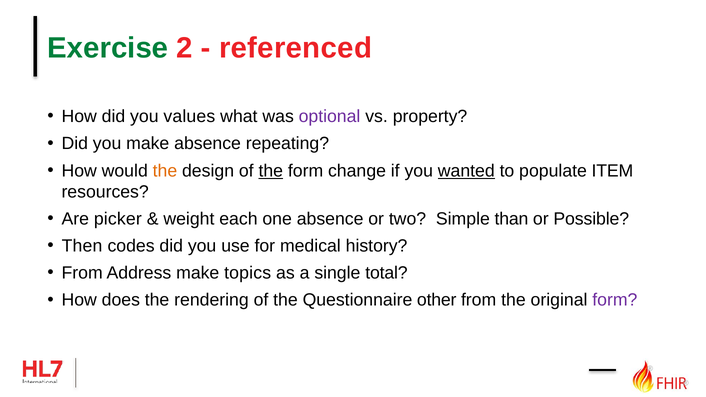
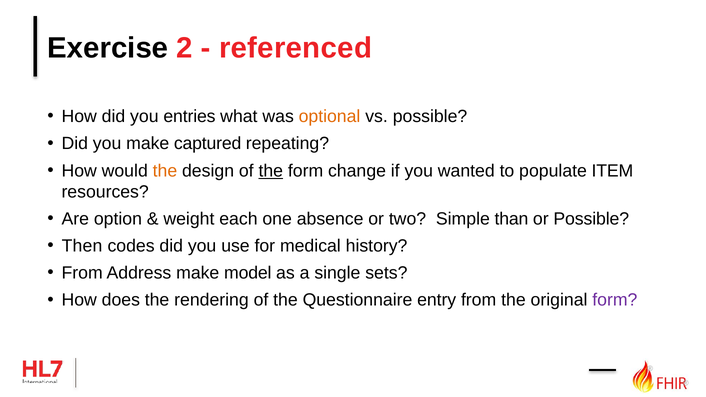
Exercise colour: green -> black (108, 48)
values: values -> entries (189, 117)
optional colour: purple -> orange (330, 117)
vs property: property -> possible (430, 117)
make absence: absence -> captured (208, 144)
wanted underline: present -> none (466, 171)
picker: picker -> option (118, 219)
topics: topics -> model (248, 273)
total: total -> sets (386, 273)
other: other -> entry (437, 300)
